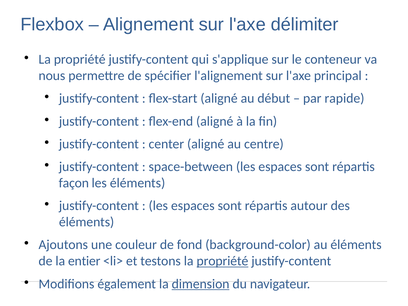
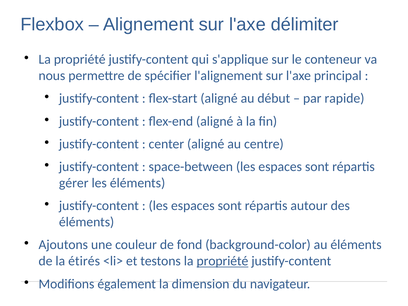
façon: façon -> gérer (74, 183)
entier: entier -> étirés (84, 261)
dimension underline: present -> none (201, 284)
